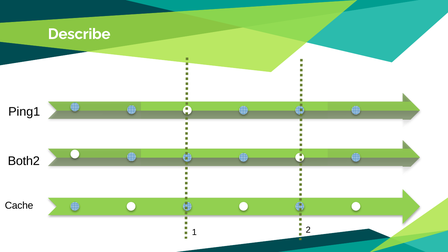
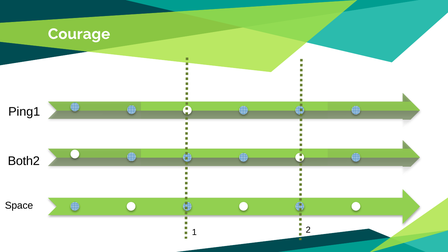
Describe: Describe -> Courage (79, 34)
Cache: Cache -> Space (19, 205)
